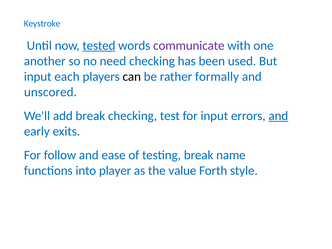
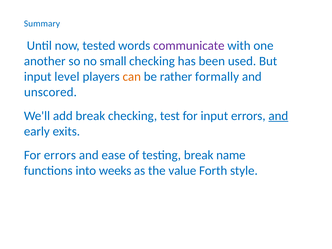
Keystroke: Keystroke -> Summary (42, 24)
tested underline: present -> none (99, 46)
need: need -> small (113, 61)
each: each -> level (67, 77)
can colour: black -> orange (132, 77)
For follow: follow -> errors (60, 155)
player: player -> weeks (115, 171)
